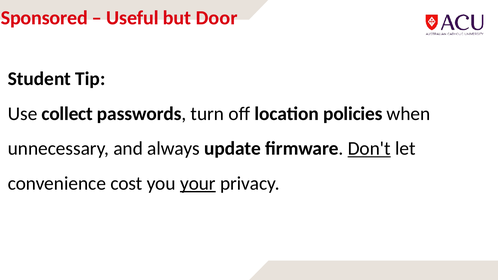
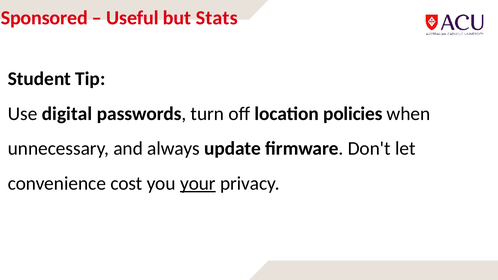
Door: Door -> Stats (217, 18)
collect: collect -> digital (67, 114)
Don't underline: present -> none (369, 149)
